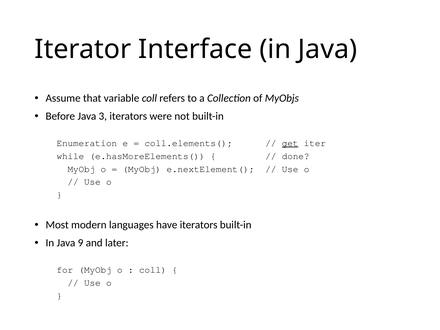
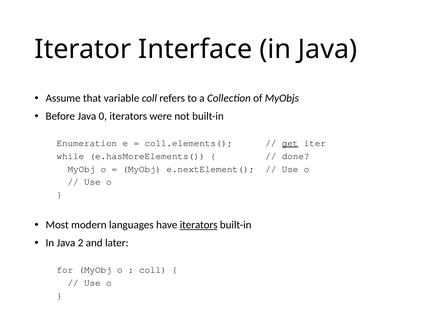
3: 3 -> 0 (103, 116)
iterators underline: none -> present (199, 225)
9: 9 -> 2 (81, 243)
